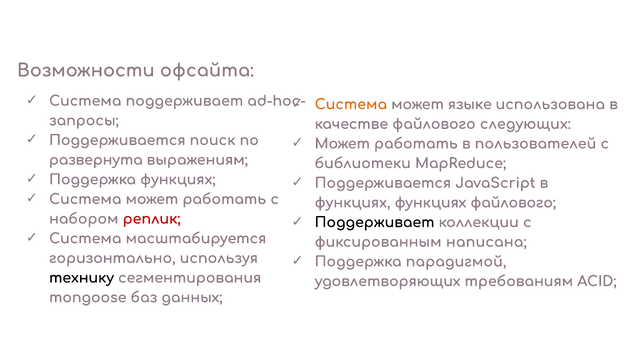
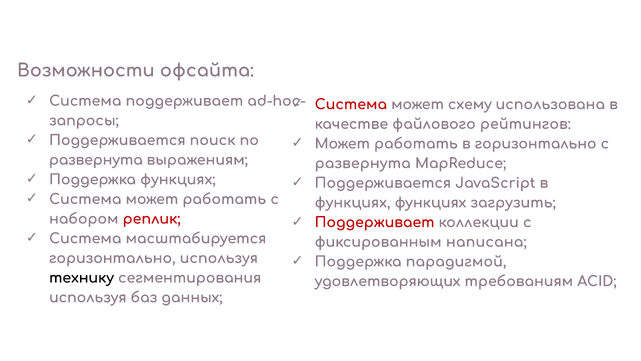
Система colour: orange -> red (351, 104)
языке: языке -> схему (470, 104)
следующих: следующих -> рейтингов (525, 124)
в пользователей: пользователей -> горизонтально (536, 144)
библиотеки: библиотеки -> развернута (363, 163)
функциях файлового: файлового -> загрузить (513, 203)
Поддерживает colour: black -> red (375, 222)
mongoose: mongoose -> используя (88, 297)
